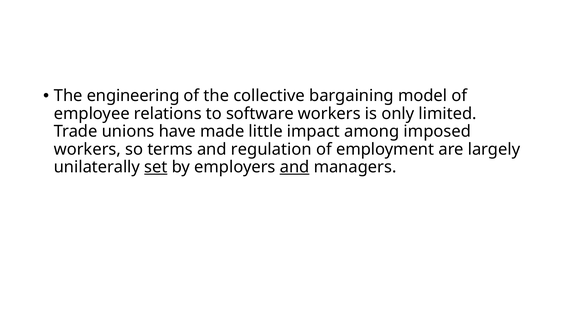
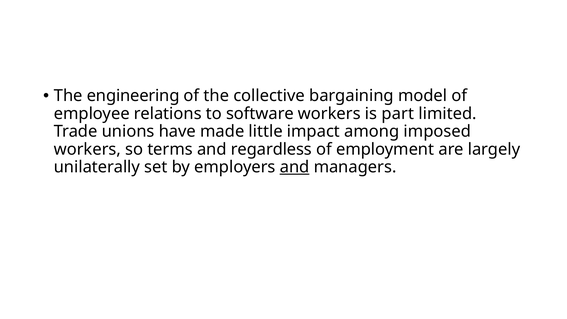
only: only -> part (398, 114)
regulation: regulation -> regardless (271, 149)
set underline: present -> none (156, 167)
